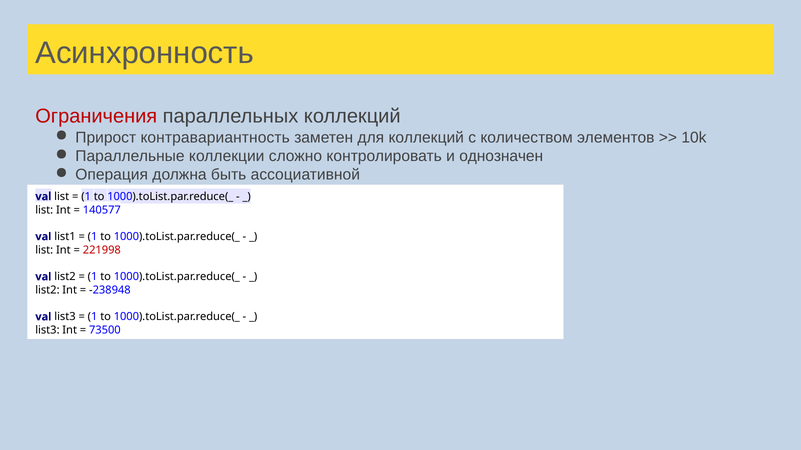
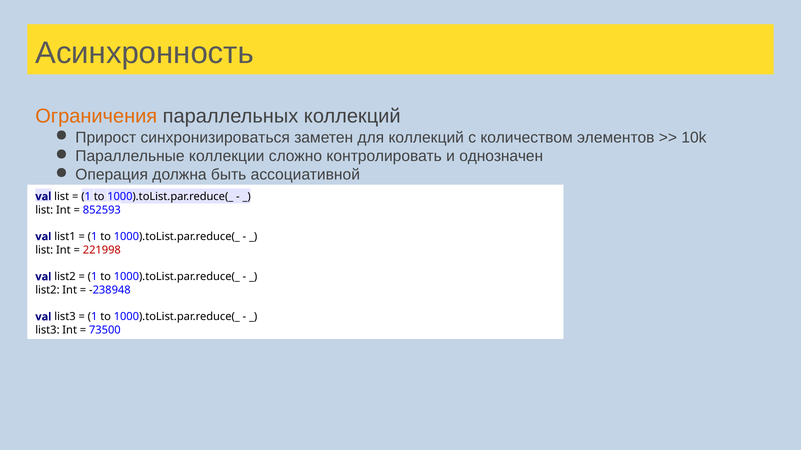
Ограничения colour: red -> orange (96, 117)
контравариантность: контравариантность -> синхронизироваться (215, 138)
140577: 140577 -> 852593 (102, 210)
